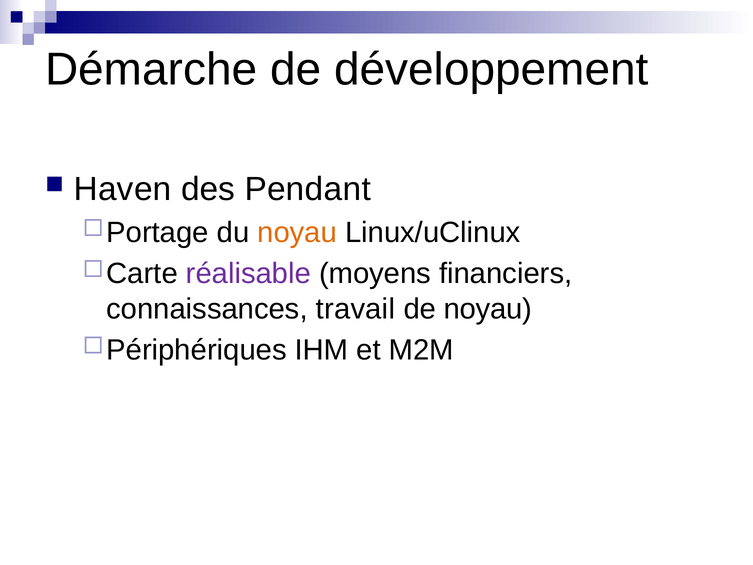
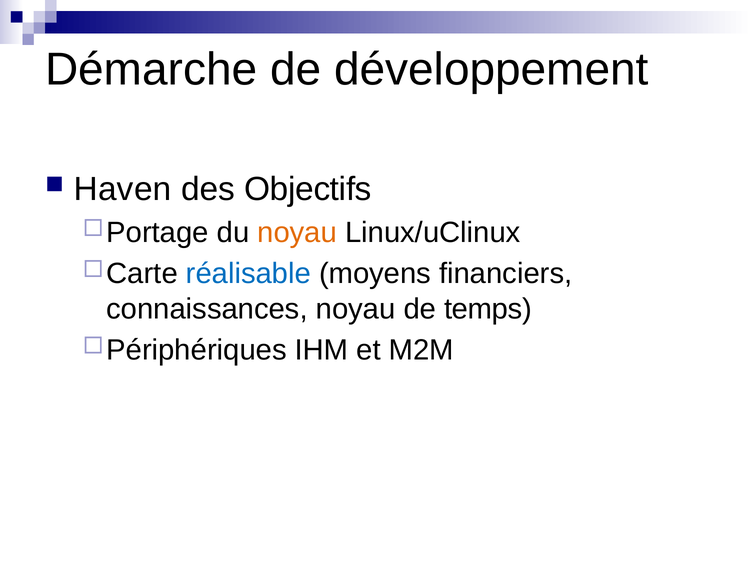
Pendant: Pendant -> Objectifs (308, 189)
réalisable colour: purple -> blue (248, 274)
connaissances travail: travail -> noyau (356, 309)
de noyau: noyau -> temps (488, 309)
